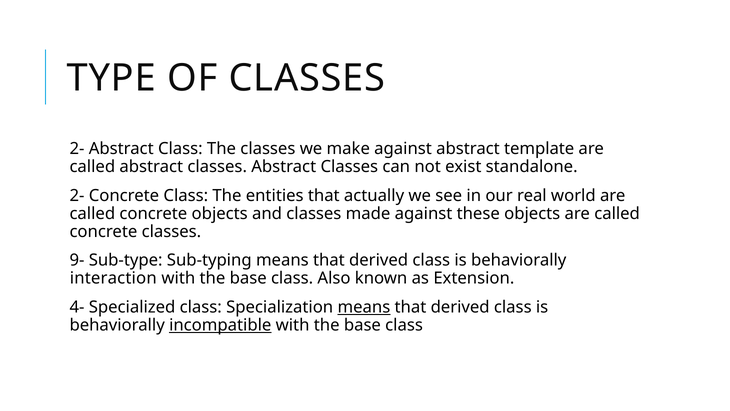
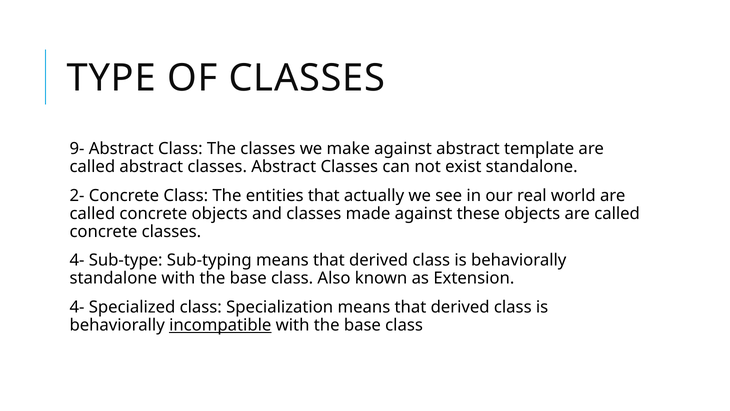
2-: 2- -> 9- (77, 149)
9-: 9- -> 4- (77, 260)
interaction: interaction -> standalone (113, 278)
means underline: present -> none (364, 307)
